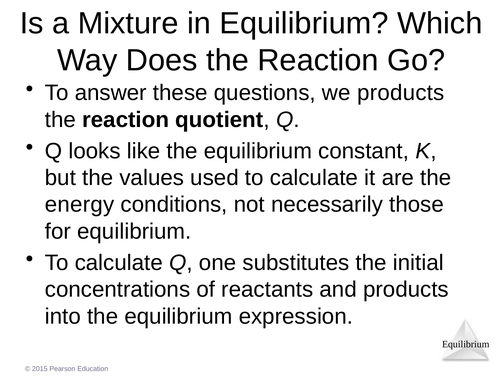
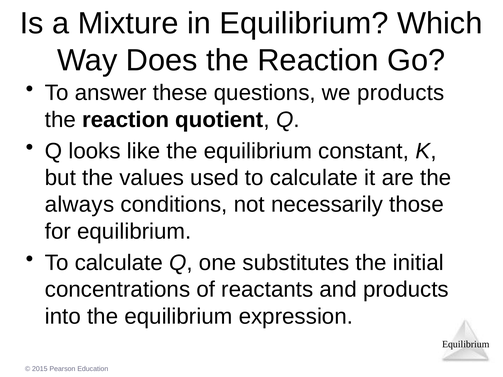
energy: energy -> always (80, 205)
